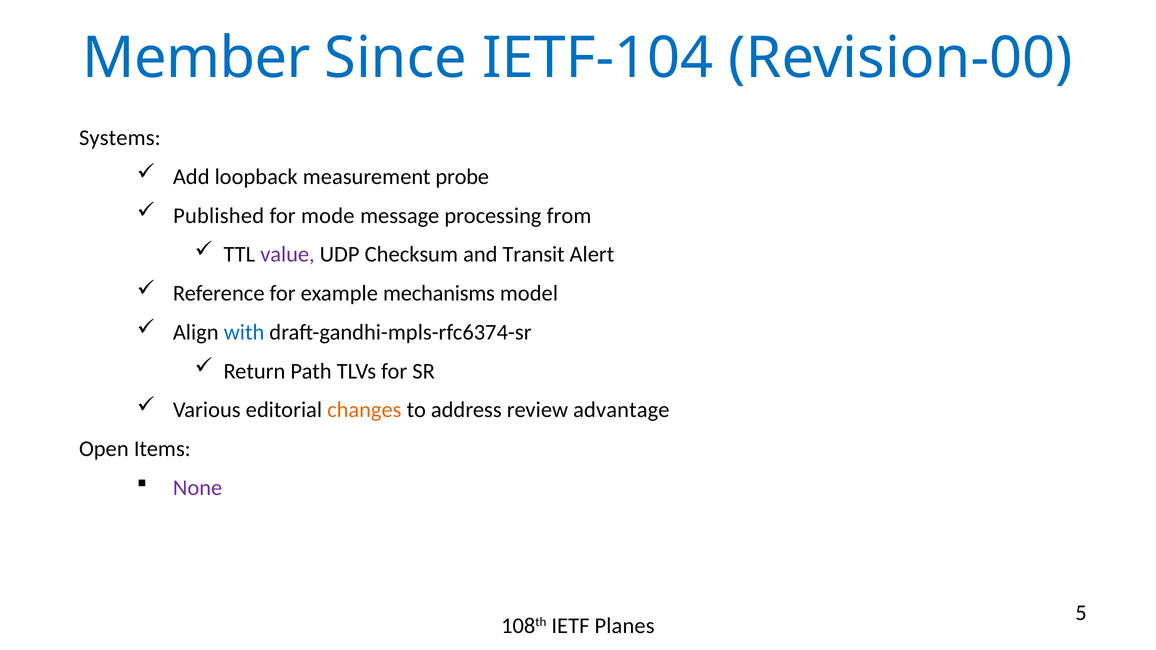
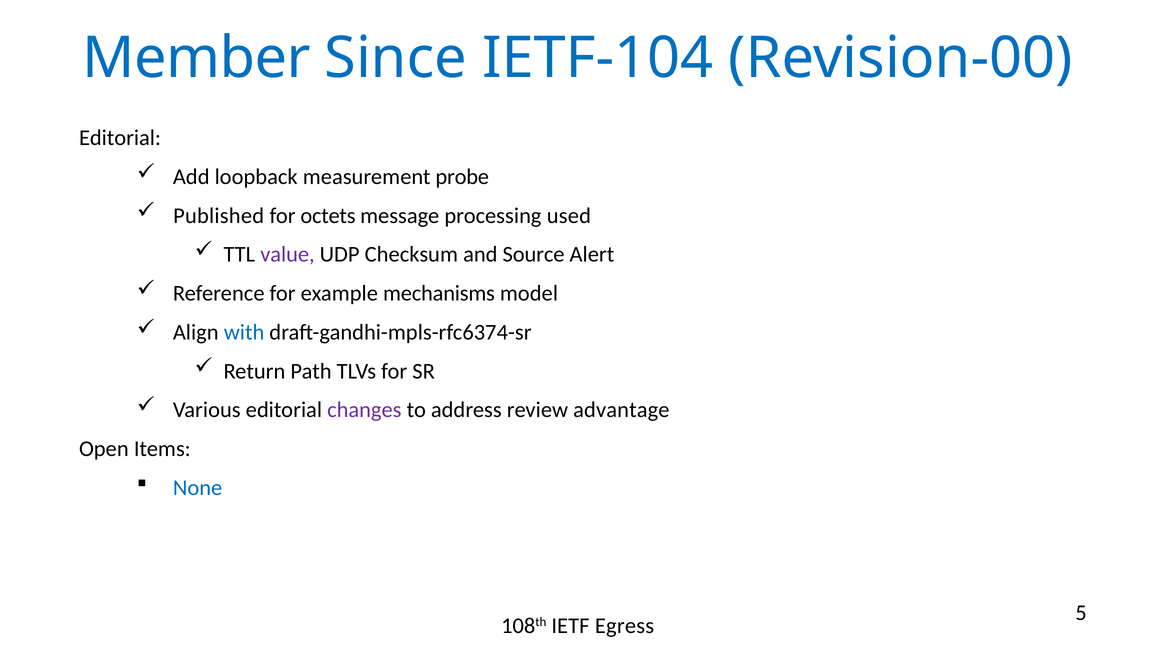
Systems: Systems -> Editorial (120, 138)
mode: mode -> octets (328, 216)
from: from -> used (569, 216)
Transit: Transit -> Source (534, 255)
changes colour: orange -> purple (364, 410)
None colour: purple -> blue (198, 488)
Planes: Planes -> Egress (625, 626)
